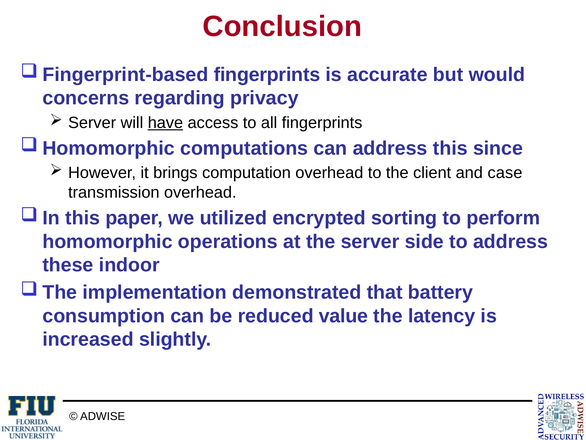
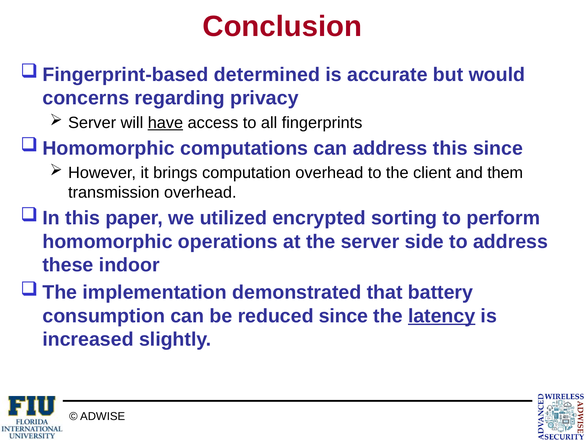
fingerprints: fingerprints -> determined (267, 75)
case: case -> them (505, 173)
reduced value: value -> since (344, 316)
latency underline: none -> present (442, 316)
